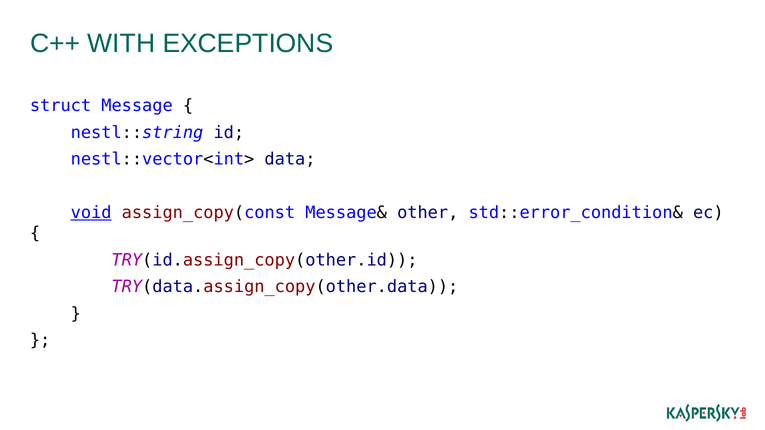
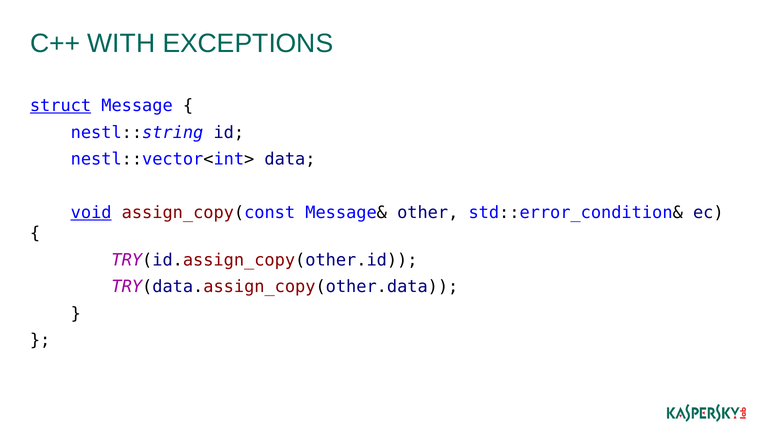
struct underline: none -> present (61, 106)
